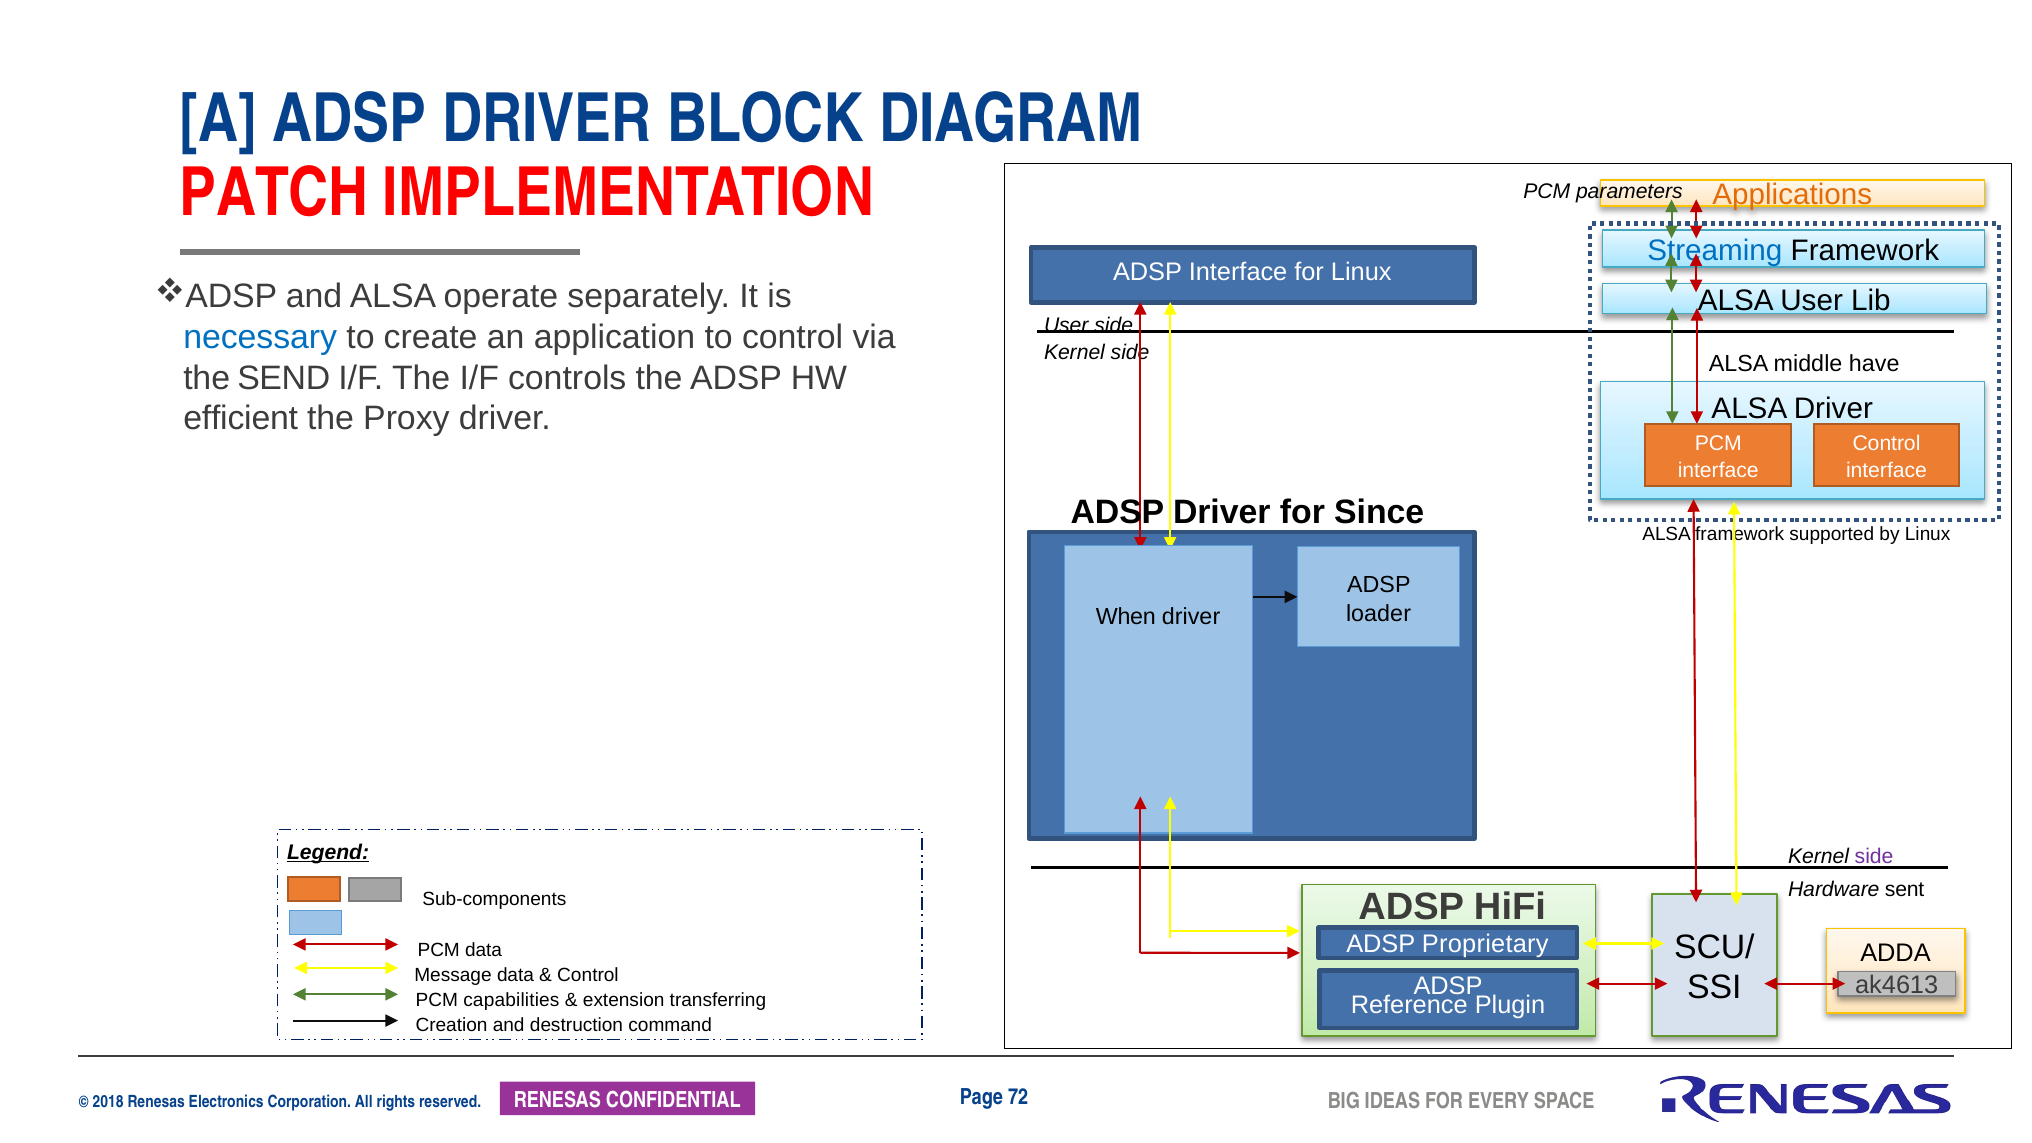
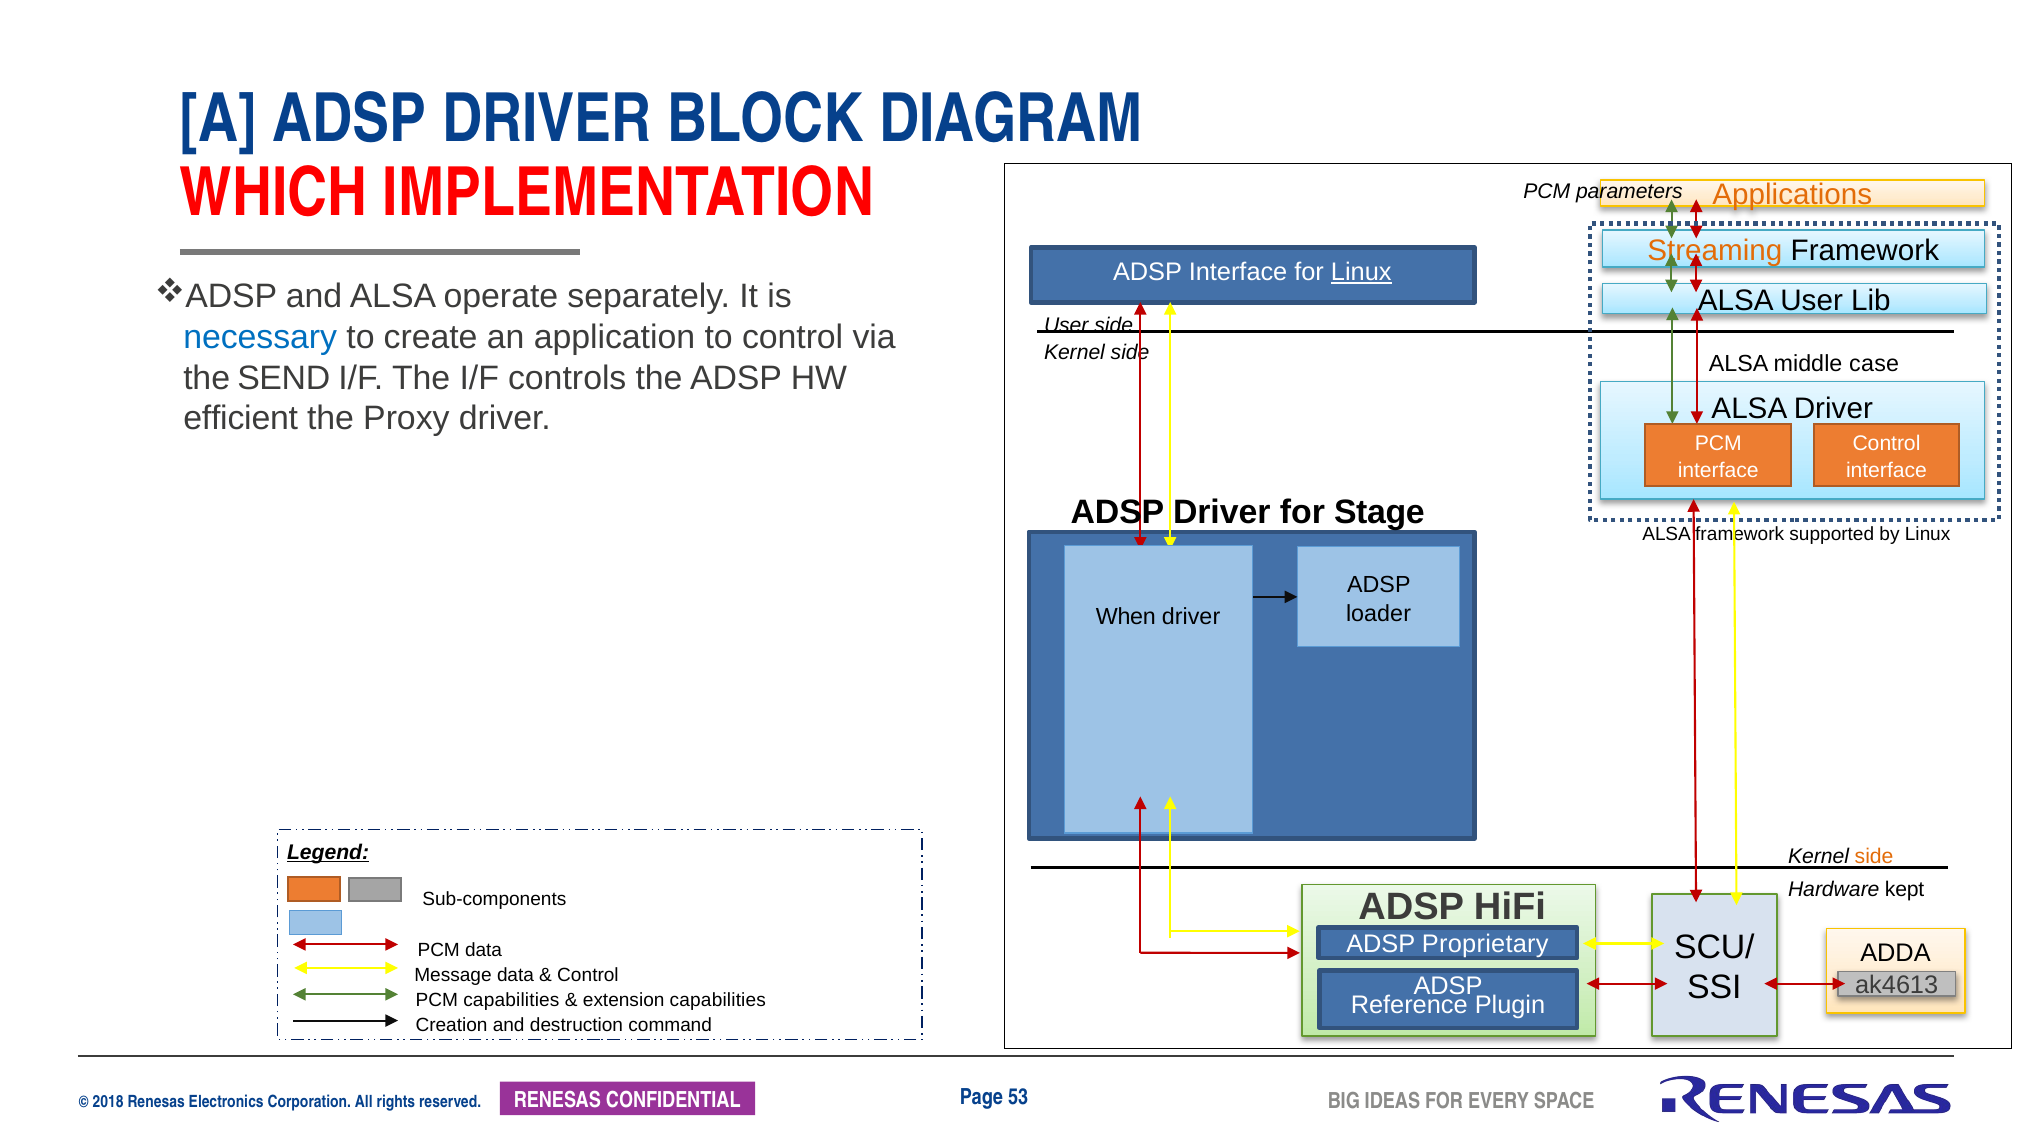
PATCH: PATCH -> WHICH (274, 193)
Streaming colour: blue -> orange (1715, 251)
Linux underline: none -> present (1361, 272)
have: have -> case (1874, 363)
Since: Since -> Stage (1379, 512)
side colour: purple -> orange (1874, 856)
sent: sent -> kept (1905, 889)
extension transferring: transferring -> capabilities (718, 1000)
72: 72 -> 53 (1018, 1098)
